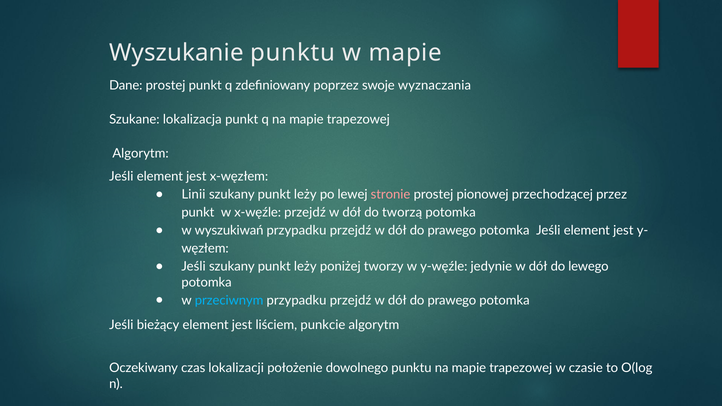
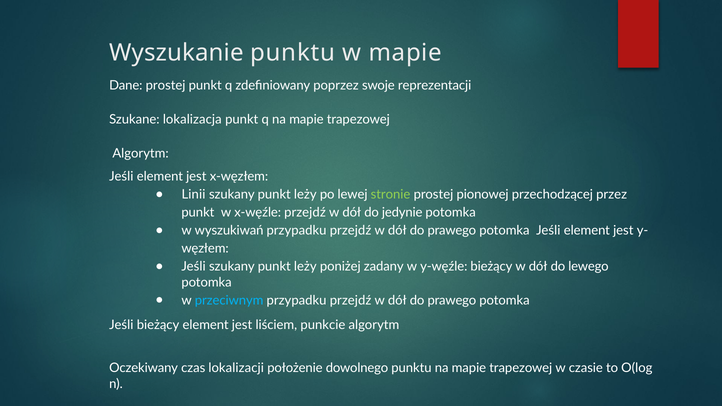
wyznaczania: wyznaczania -> reprezentacji (435, 86)
stronie colour: pink -> light green (391, 195)
tworzą: tworzą -> jedynie (402, 213)
tworzy: tworzy -> zadany (384, 267)
y-węźle jedynie: jedynie -> bieżący (491, 267)
